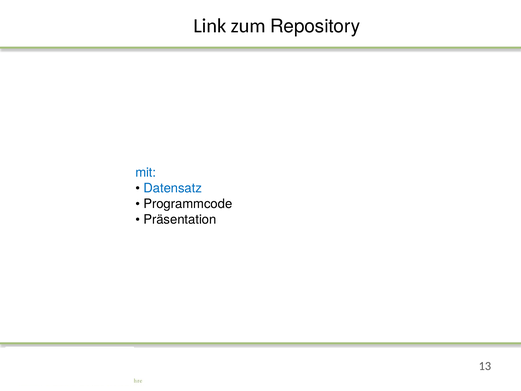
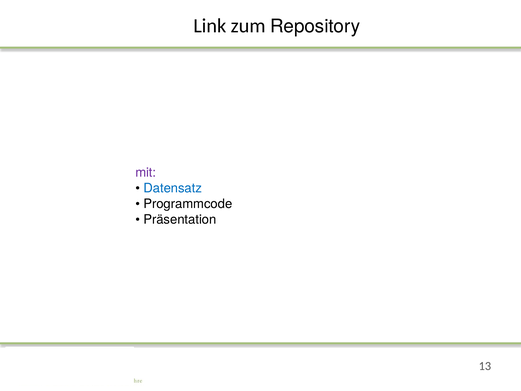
mit colour: blue -> purple (146, 172)
